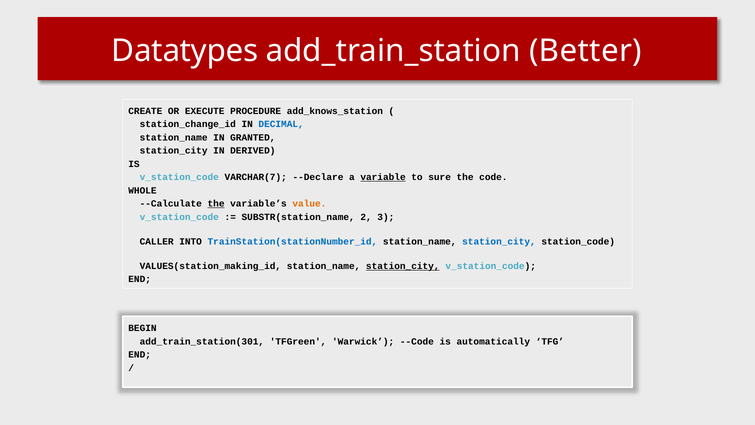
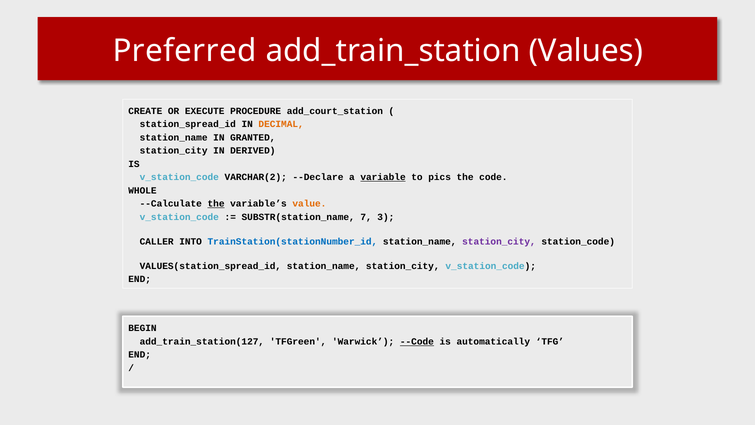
Datatypes: Datatypes -> Preferred (185, 51)
Better: Better -> Values (586, 51)
add_knows_station: add_knows_station -> add_court_station (335, 111)
station_change_id: station_change_id -> station_spread_id (188, 124)
DECIMAL colour: blue -> orange (281, 124)
VARCHAR(7: VARCHAR(7 -> VARCHAR(2 (256, 177)
sure: sure -> pics (440, 177)
2: 2 -> 7 (366, 217)
station_city colour: blue -> purple (499, 241)
VALUES(station_making_id: VALUES(station_making_id -> VALUES(station_spread_id (210, 266)
station_city underline: present -> none (403, 266)
add_train_station(301: add_train_station(301 -> add_train_station(127 (202, 341)
--Code underline: none -> present (417, 341)
